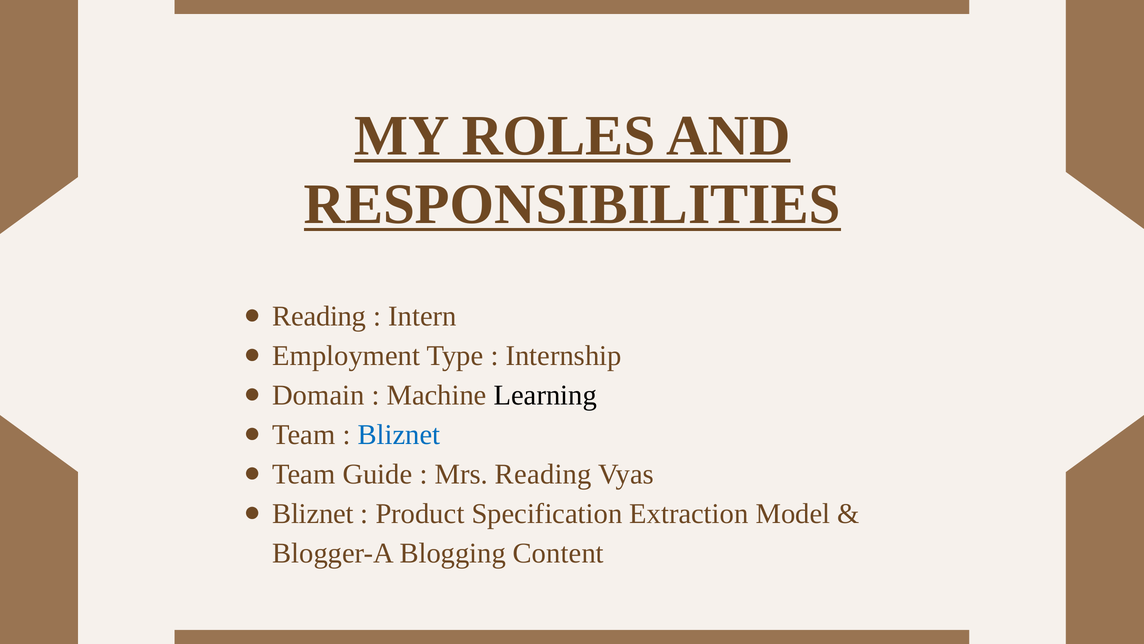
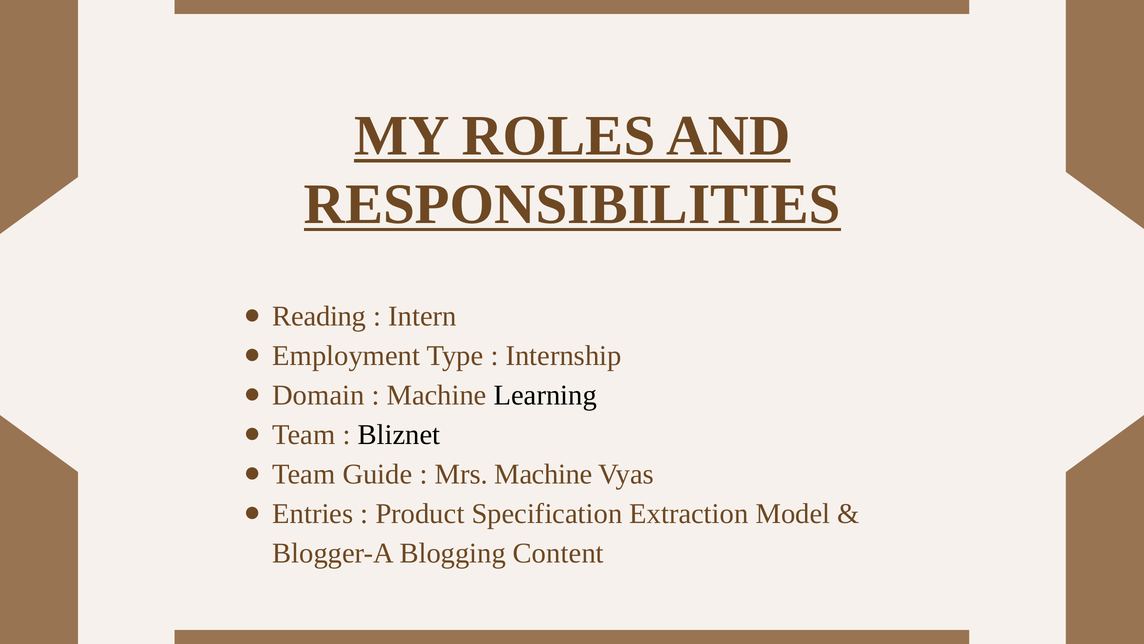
Bliznet colour: blue -> black (399, 434)
Mrs Reading: Reading -> Machine (544, 474)
Bliznet: Bliznet -> Entries (313, 513)
